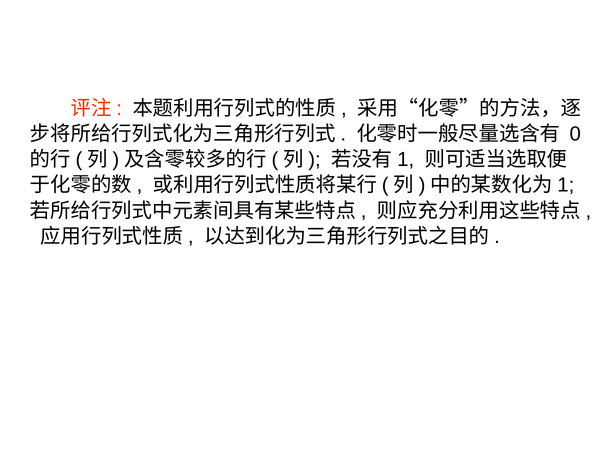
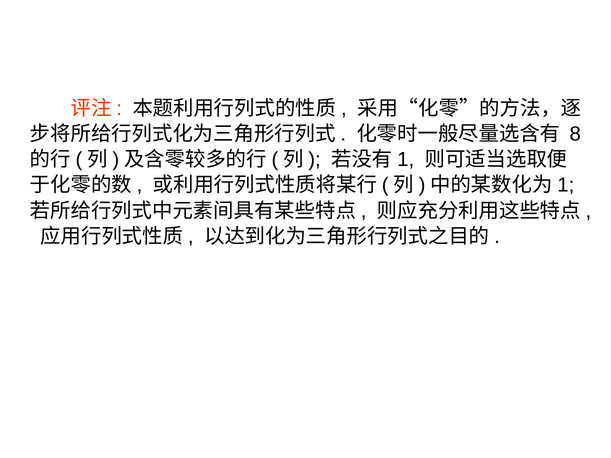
0: 0 -> 8 (575, 134)
